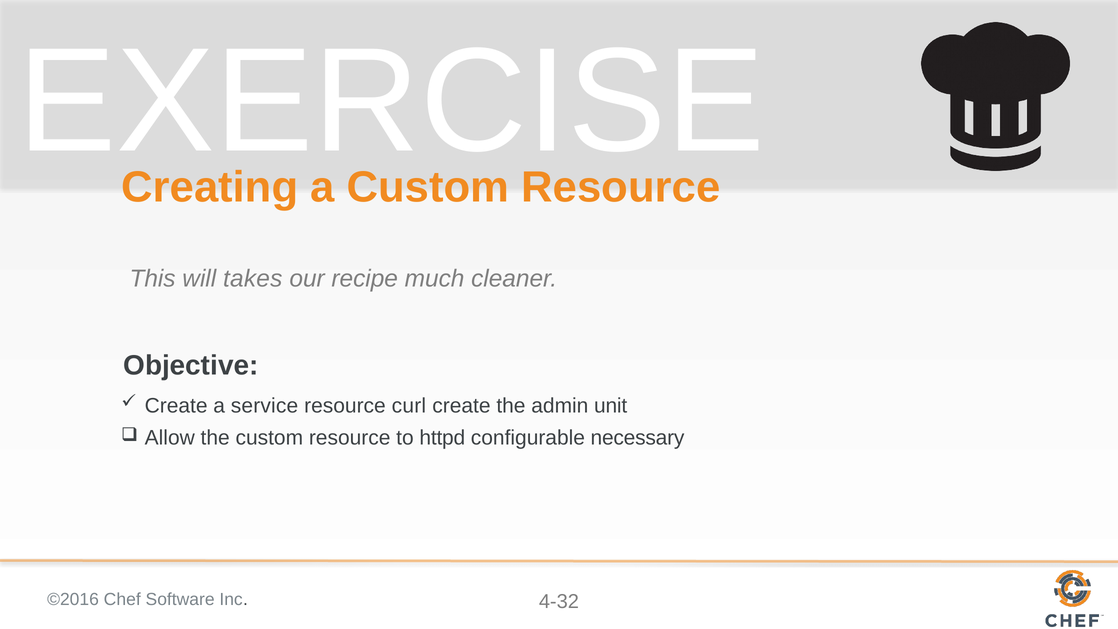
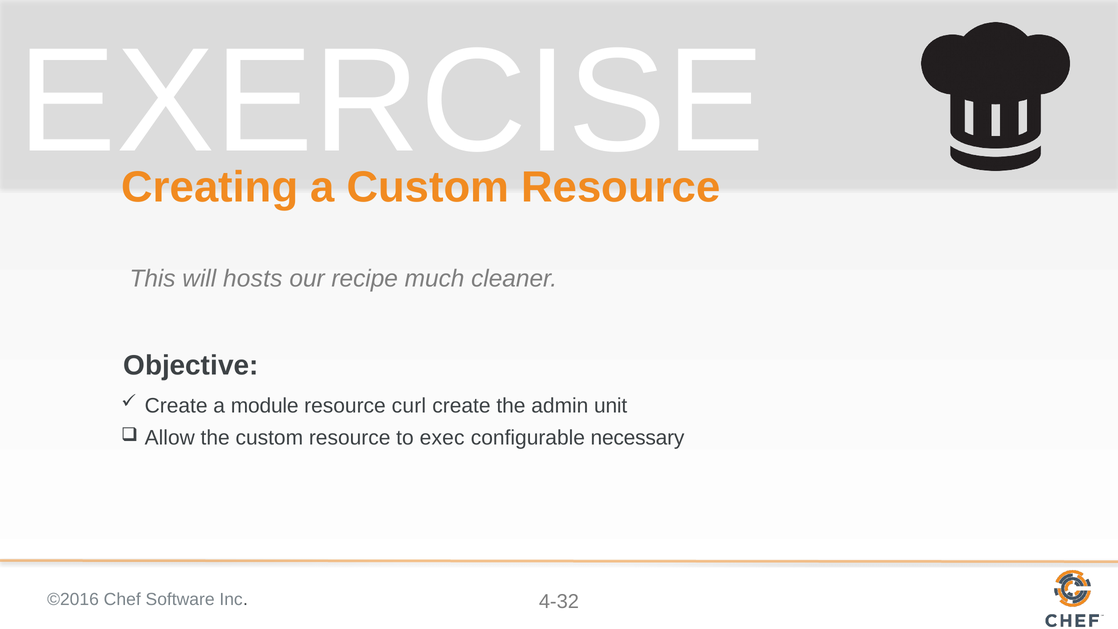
takes: takes -> hosts (253, 279)
service: service -> module (265, 406)
httpd: httpd -> exec (442, 438)
